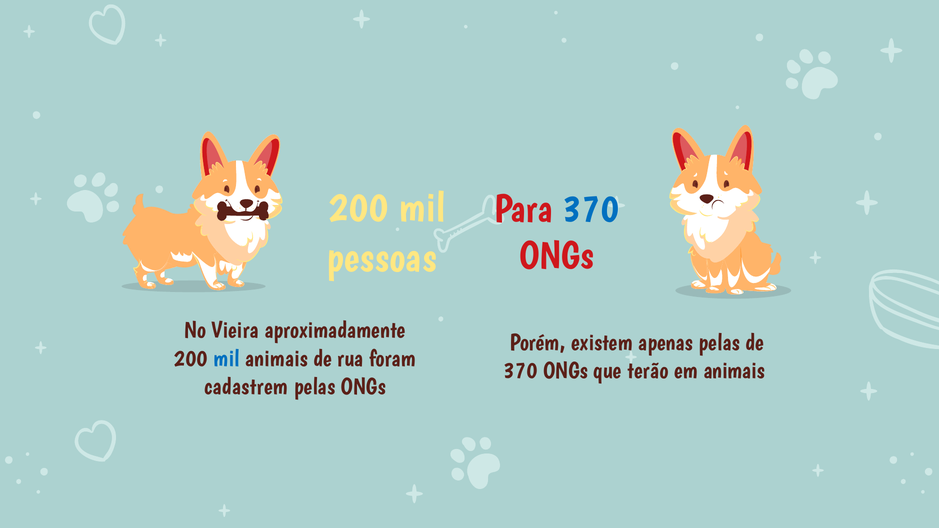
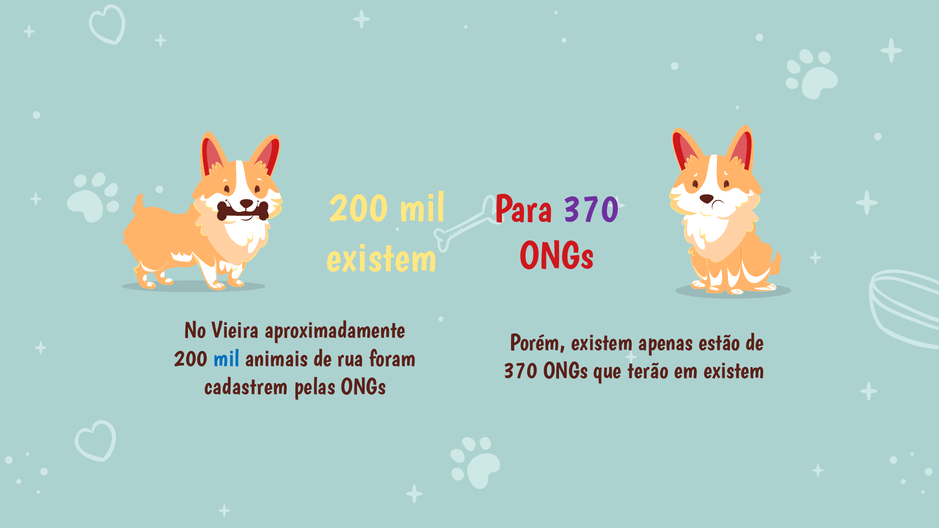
370 colour: blue -> purple (591, 209)
pessoas: pessoas -> existem (382, 257)
apenas pelas: pelas -> estão (719, 343)
em animais: animais -> existem (734, 371)
